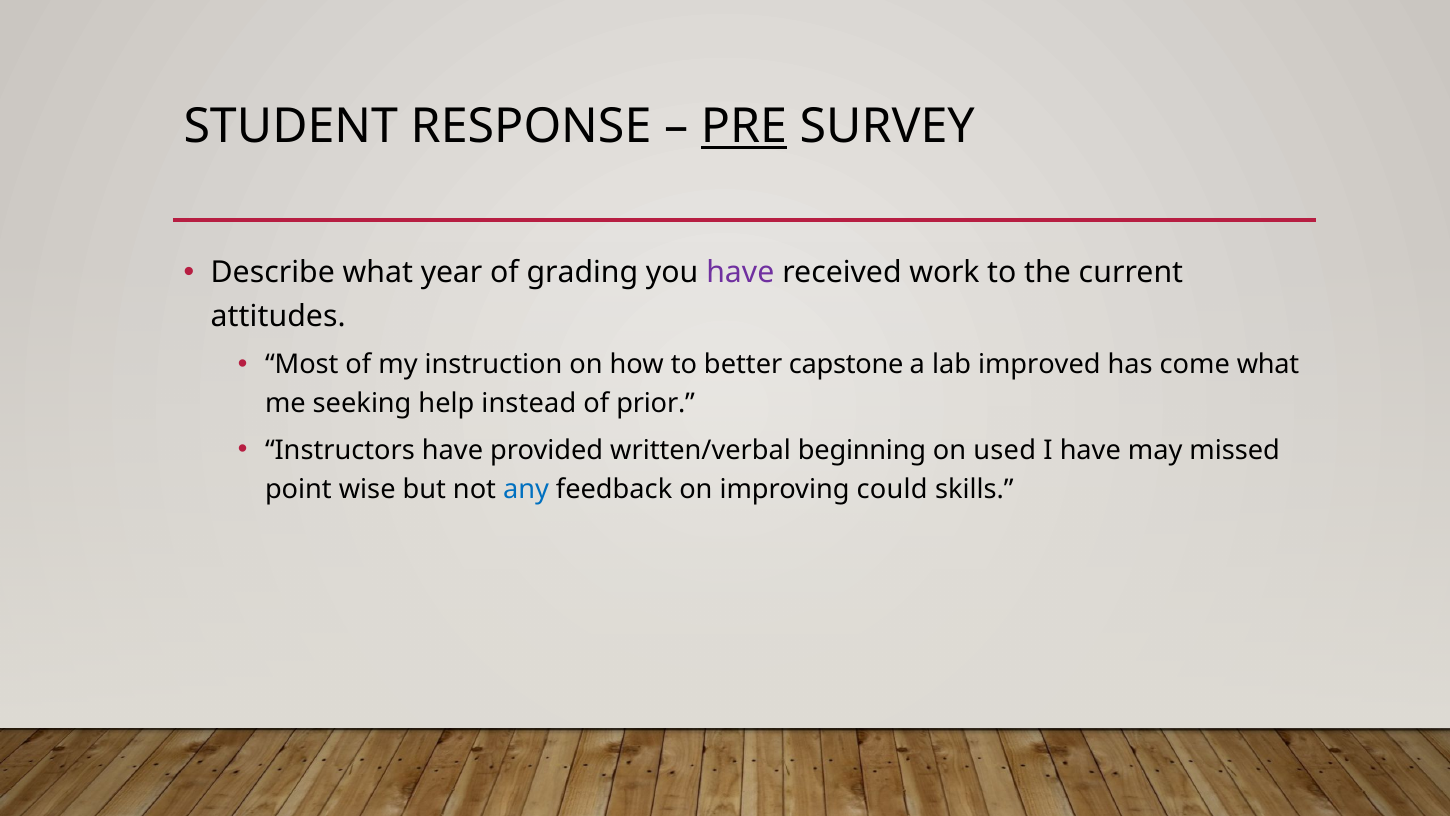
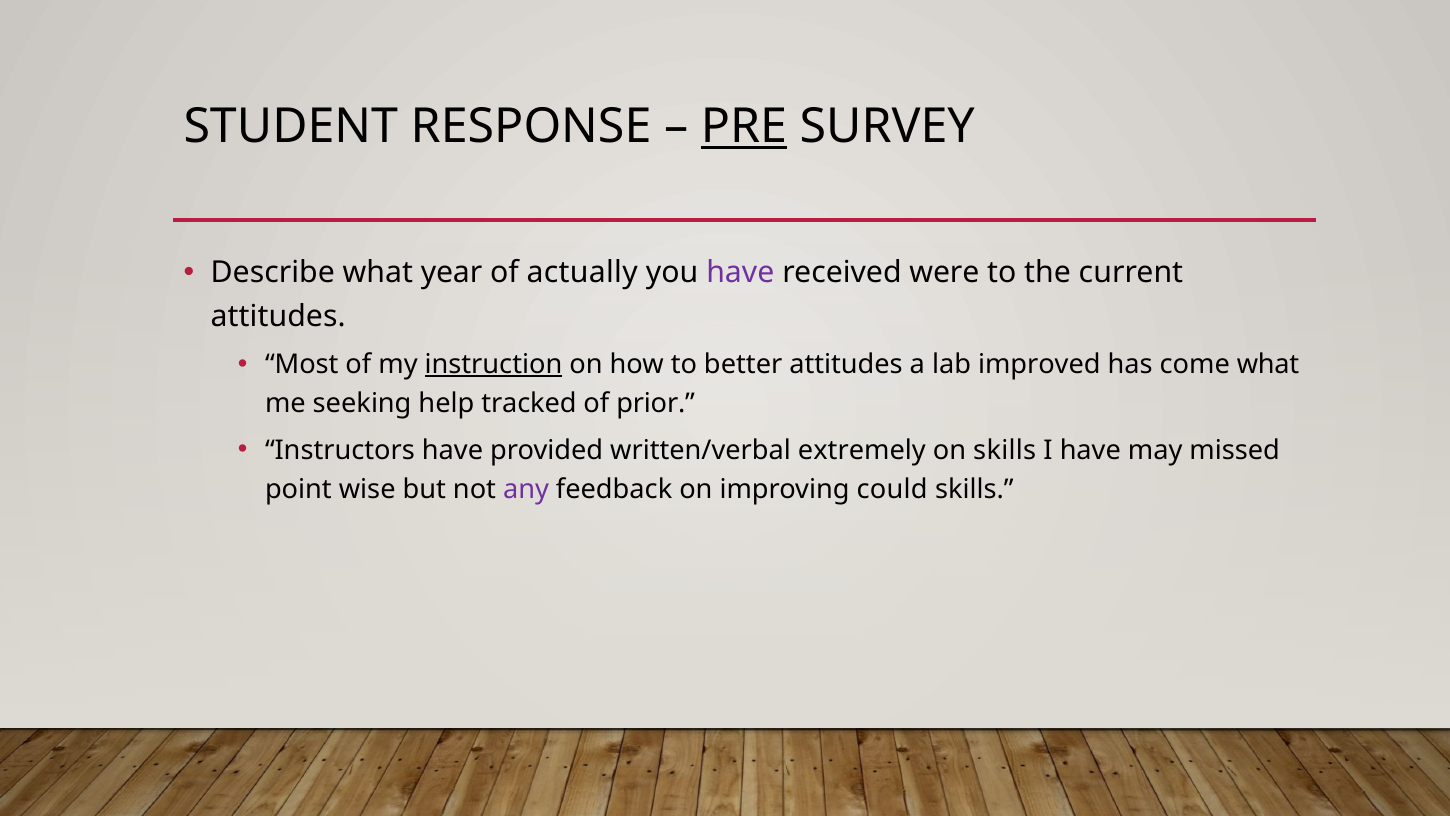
grading: grading -> actually (582, 273)
work: work -> were (944, 273)
instruction underline: none -> present (493, 364)
better capstone: capstone -> attitudes (846, 364)
instead: instead -> tracked (529, 404)
beginning: beginning -> extremely (862, 450)
on used: used -> skills (1005, 450)
any colour: blue -> purple (526, 489)
